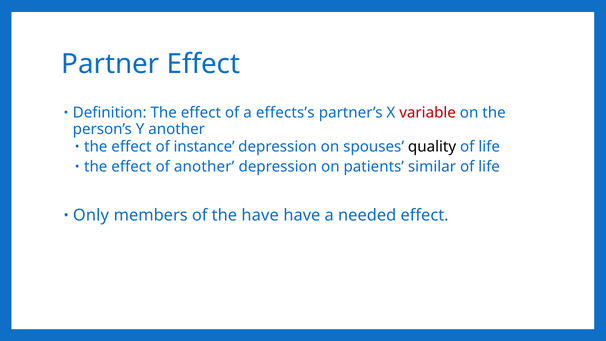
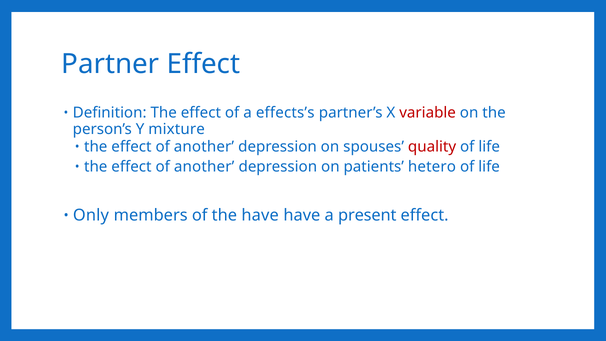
Y another: another -> mixture (177, 129)
instance: instance -> another (204, 147)
quality colour: black -> red (432, 147)
similar: similar -> hetero (432, 167)
needed: needed -> present (367, 215)
